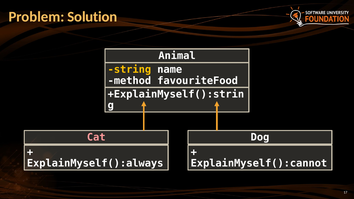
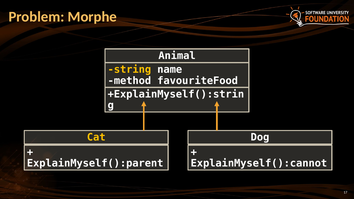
Solution: Solution -> Morphe (92, 17)
Cat colour: pink -> yellow (96, 137)
ExplainMyself():always: ExplainMyself():always -> ExplainMyself():parent (95, 163)
